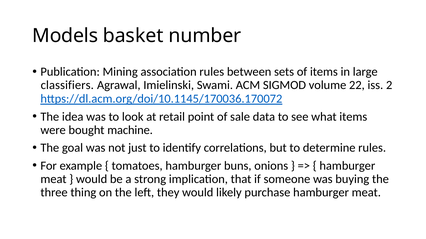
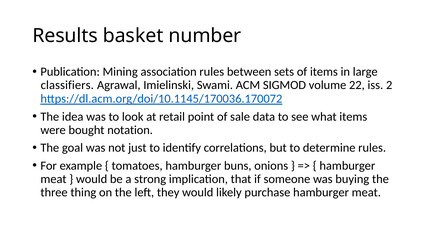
Models: Models -> Results (65, 36)
machine: machine -> notation (130, 130)
